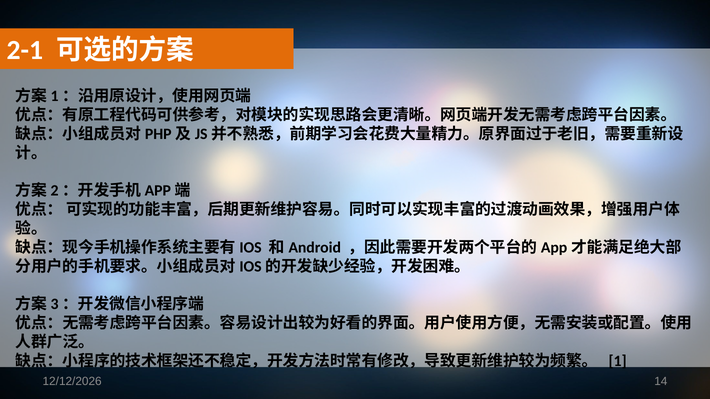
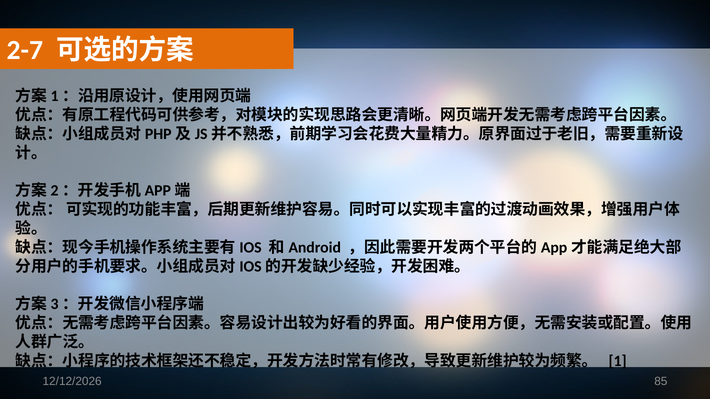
2-1: 2-1 -> 2-7 (25, 50)
14: 14 -> 85 (661, 382)
